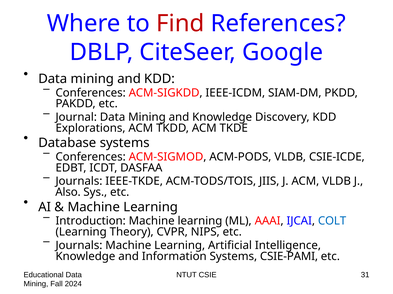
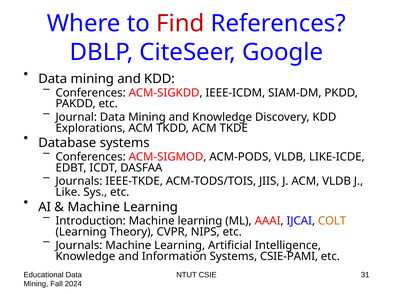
CSIE-ICDE: CSIE-ICDE -> LIKE-ICDE (337, 157)
Also: Also -> Like (68, 193)
COLT colour: blue -> orange (332, 221)
